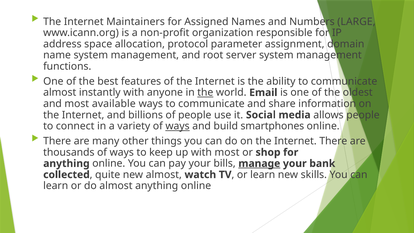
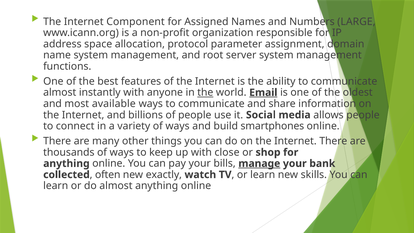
Maintainers: Maintainers -> Component (136, 22)
Email underline: none -> present (263, 93)
ways underline: present -> none (178, 126)
with most: most -> close (227, 152)
quite: quite -> often (108, 175)
new almost: almost -> exactly (164, 175)
